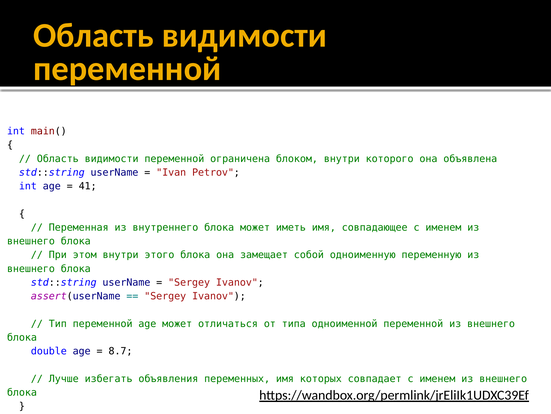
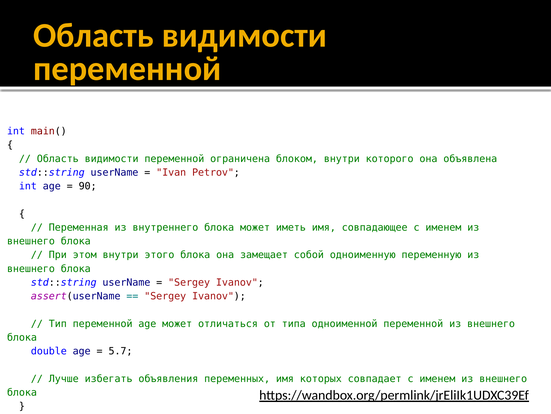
41: 41 -> 90 (88, 186)
8.7: 8.7 -> 5.7 (120, 351)
